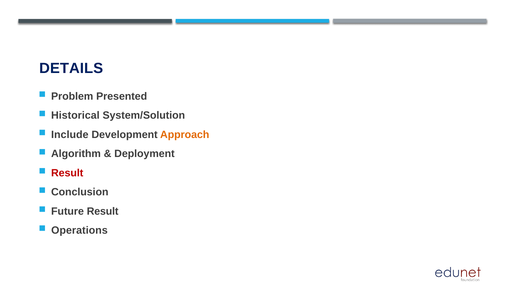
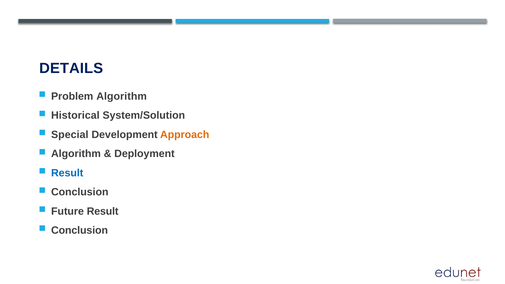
Problem Presented: Presented -> Algorithm (122, 96)
Include: Include -> Special (70, 135)
Result colour: red -> blue (67, 173)
Operations: Operations -> Conclusion (80, 230)
